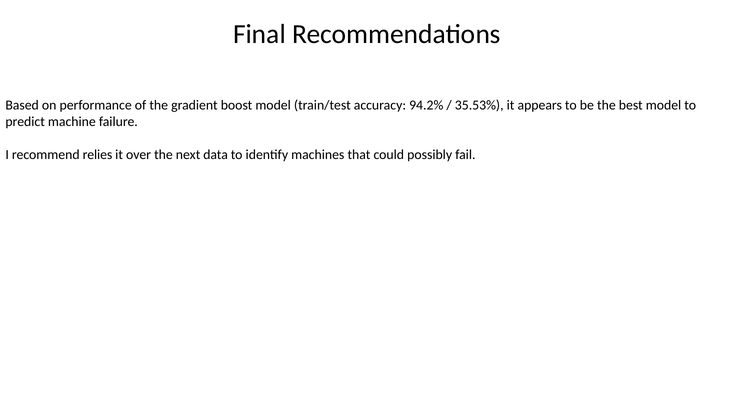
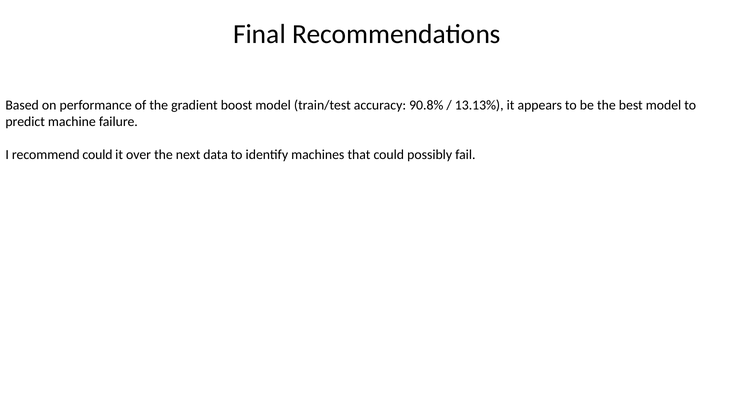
94.2%: 94.2% -> 90.8% (426, 105)
35.53%: 35.53% -> 13.13% (479, 105)
recommend relies: relies -> could (97, 155)
